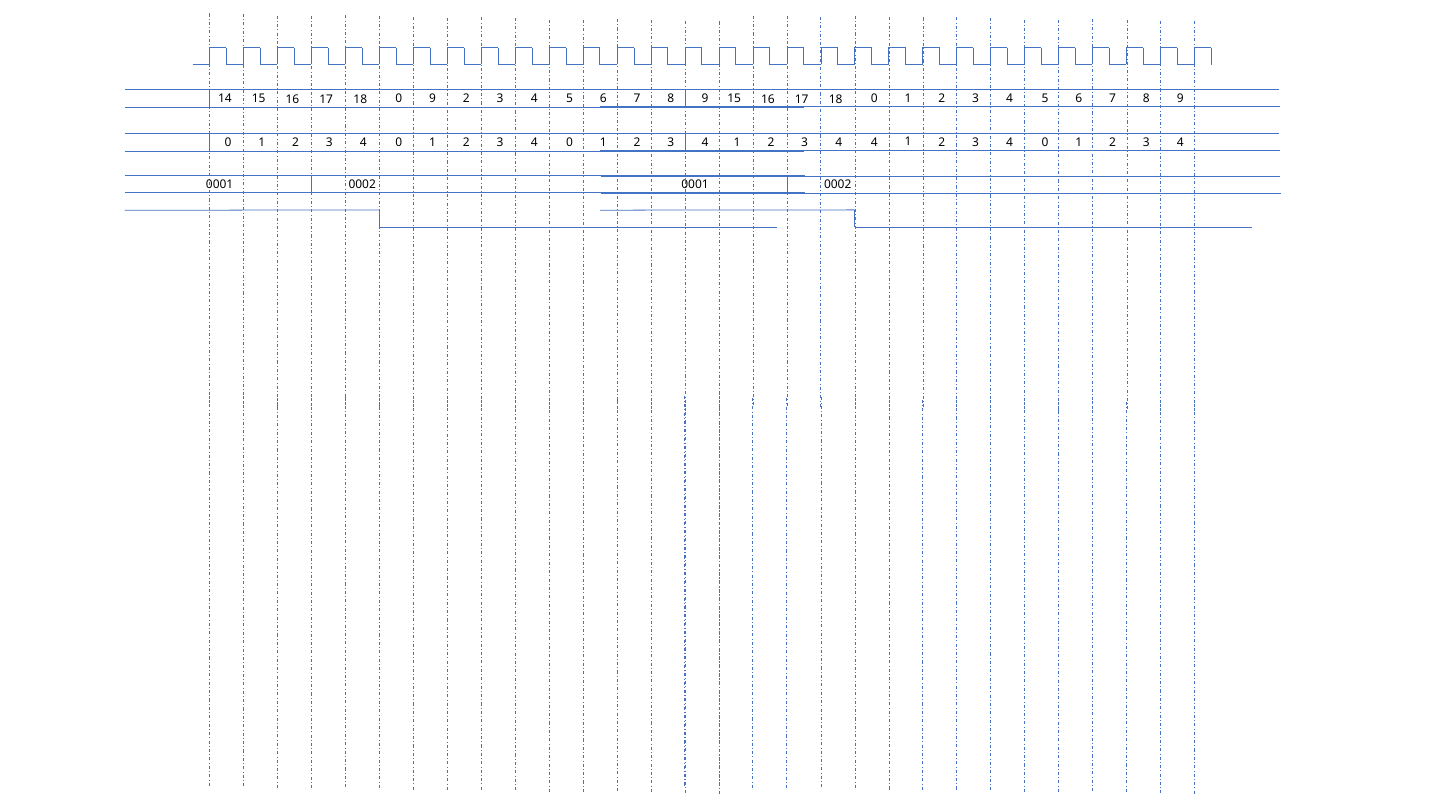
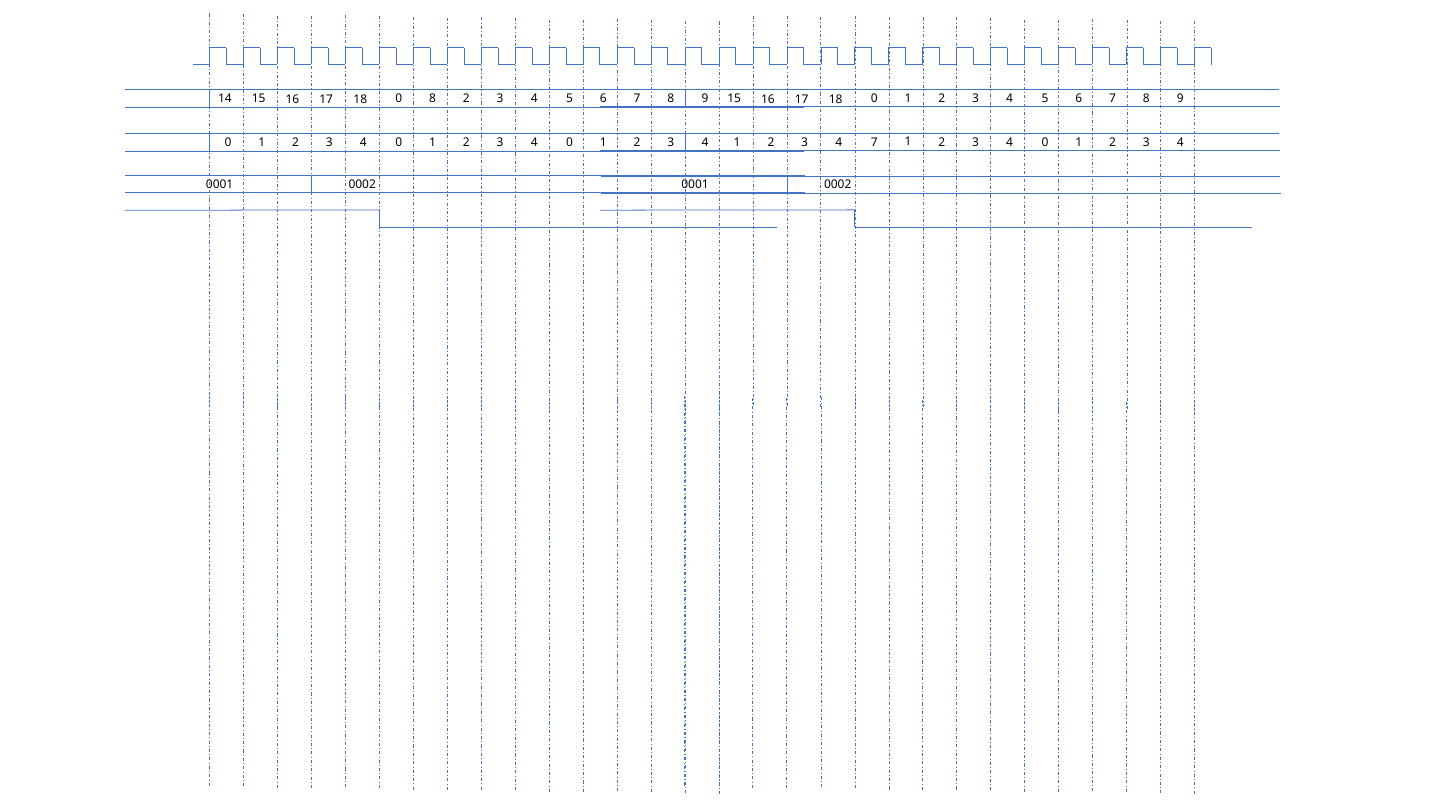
0 9: 9 -> 8 (433, 98)
4 4: 4 -> 7 (874, 142)
